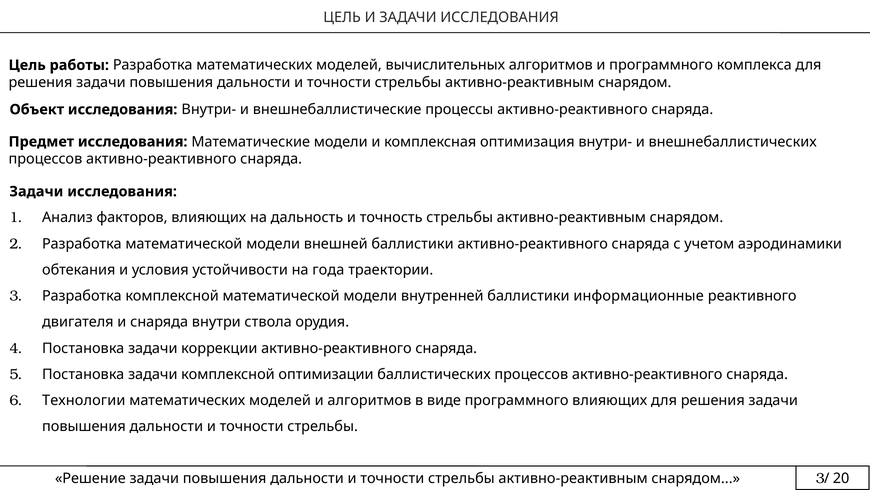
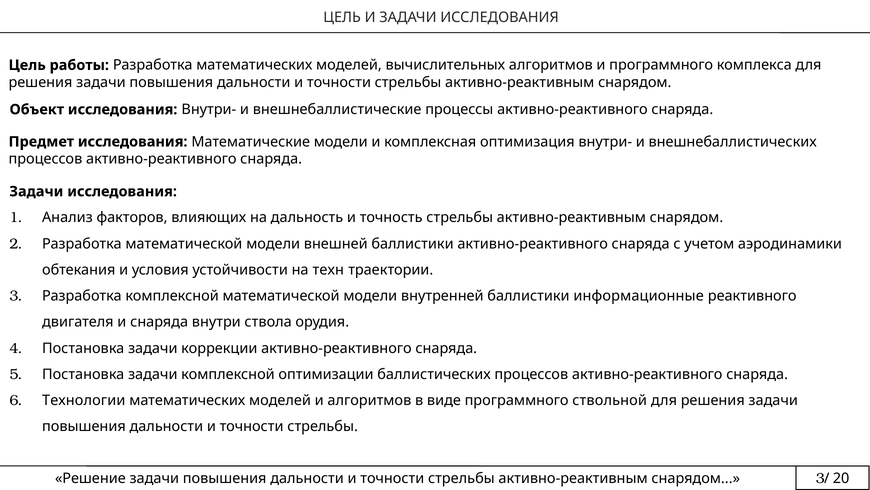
года: года -> техн (328, 270)
программного влияющих: влияющих -> ствольной (610, 400)
